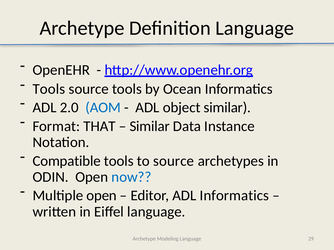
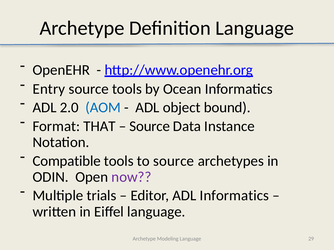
Tools: Tools -> Entry (49, 89)
object similar: similar -> bound (227, 108)
Similar: Similar -> Source (150, 126)
now colour: blue -> purple (131, 177)
Multiple open: open -> trials (102, 196)
